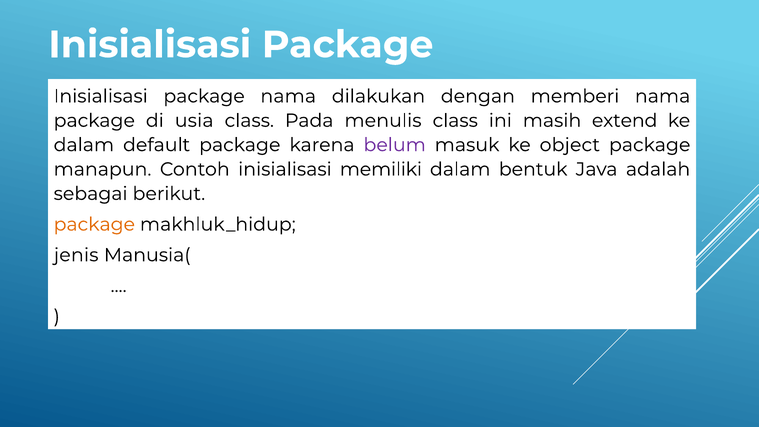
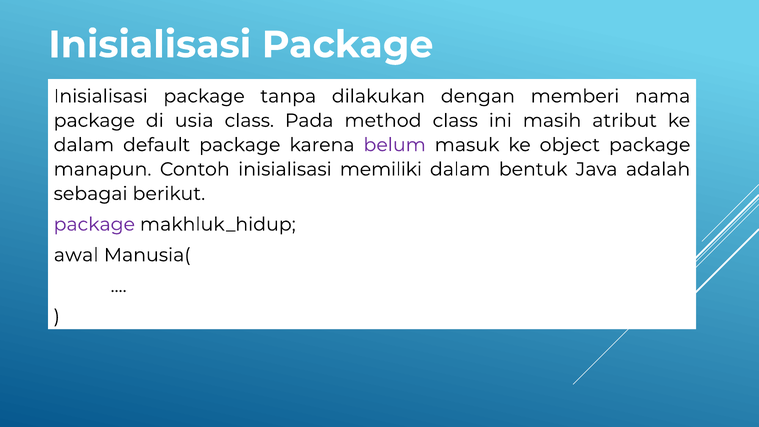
package nama: nama -> tanpa (288, 96)
menulis: menulis -> method (383, 121)
extend: extend -> atribut (625, 121)
package colour: orange -> purple (94, 224)
jenis: jenis -> awal (76, 255)
